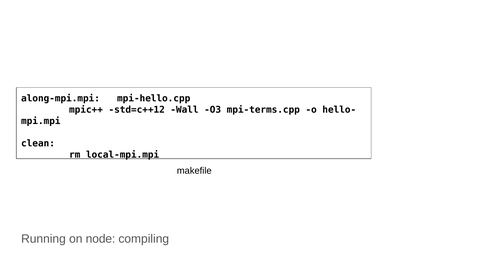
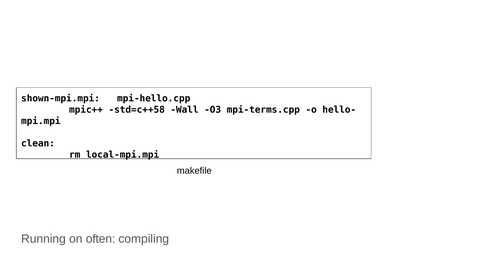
along-mpi.mpi: along-mpi.mpi -> shown-mpi.mpi (61, 99)
std=c++12: std=c++12 -> std=c++58 (137, 110)
node: node -> often (101, 239)
